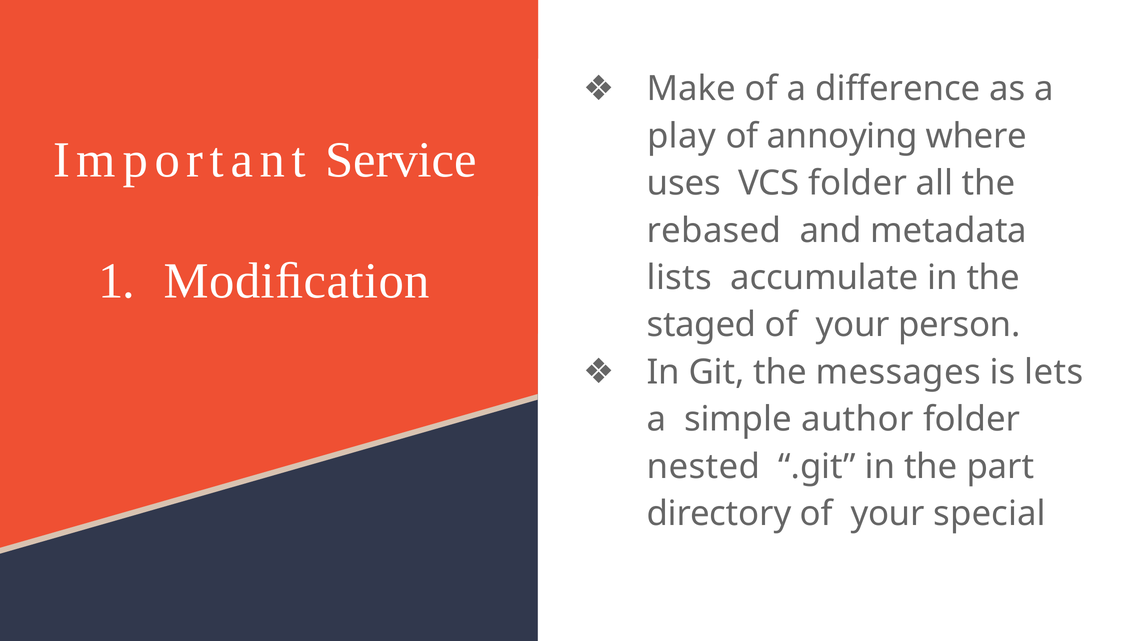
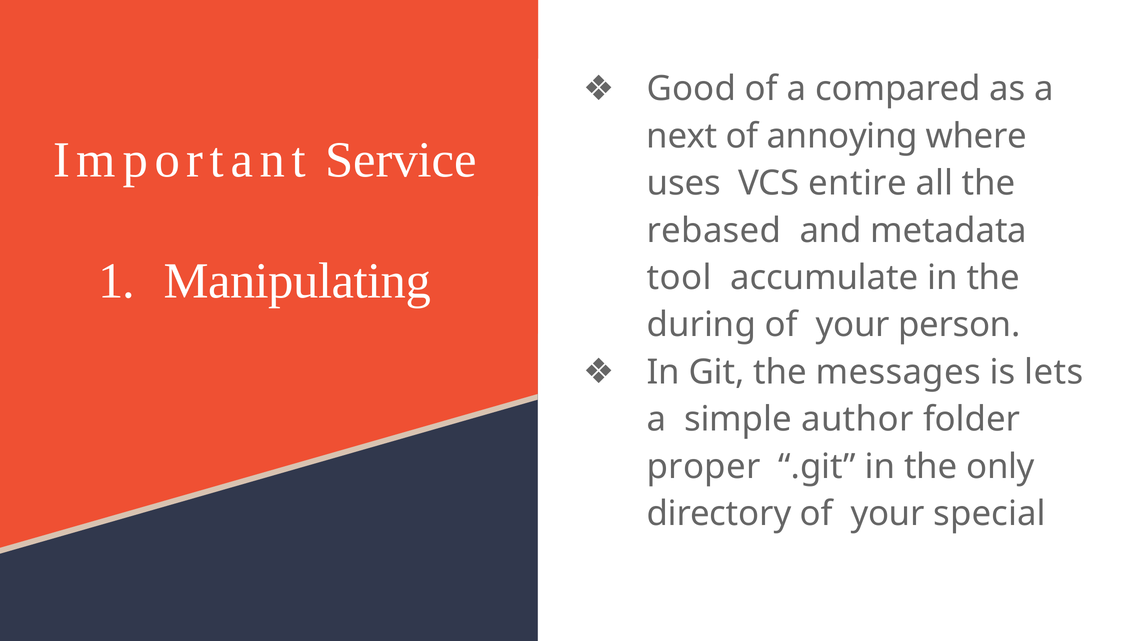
Make: Make -> Good (691, 89)
difference: difference -> compared (898, 89)
play: play -> next (682, 136)
VCS folder: folder -> entire (858, 183)
Modiﬁcation: Modiﬁcation -> Manipulating (297, 281)
lists: lists -> tool (679, 278)
staged: staged -> during (701, 325)
nested: nested -> proper (704, 467)
part: part -> only (1001, 467)
